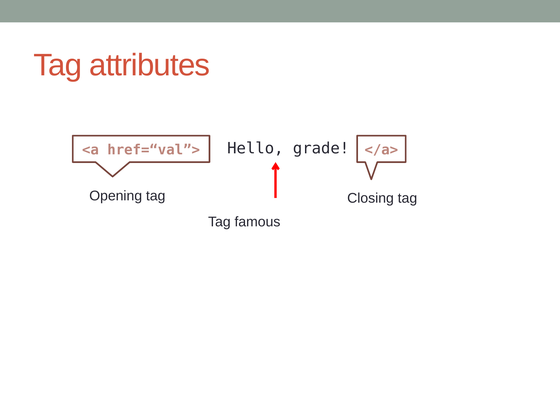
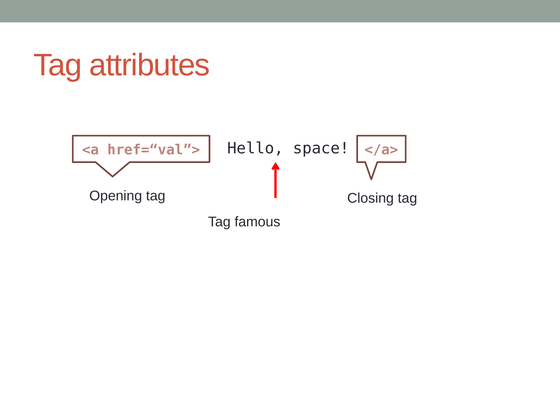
grade: grade -> space (321, 148)
